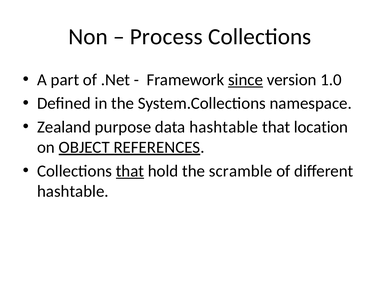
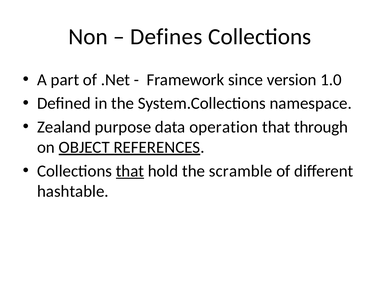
Process: Process -> Defines (166, 37)
since underline: present -> none (246, 80)
data hashtable: hashtable -> operation (224, 127)
location: location -> through (321, 127)
